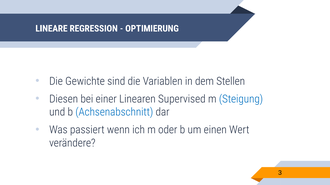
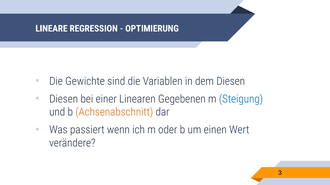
dem Stellen: Stellen -> Diesen (231, 81)
Supervised: Supervised -> Gegebenen (182, 99)
Achsenabschnitt colour: blue -> orange (114, 112)
